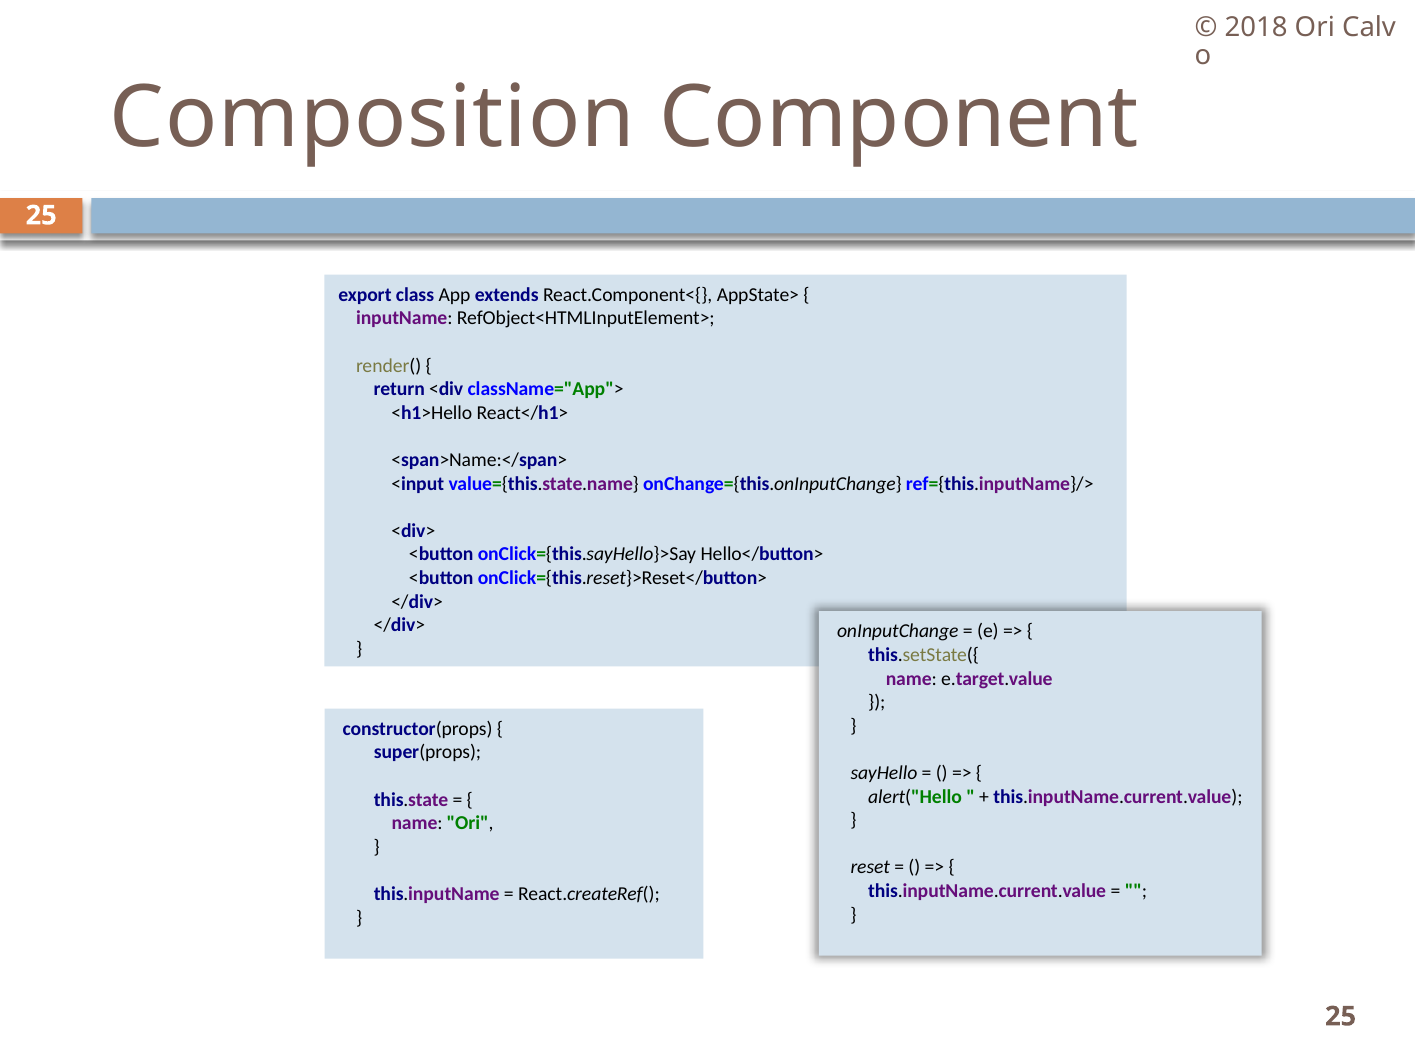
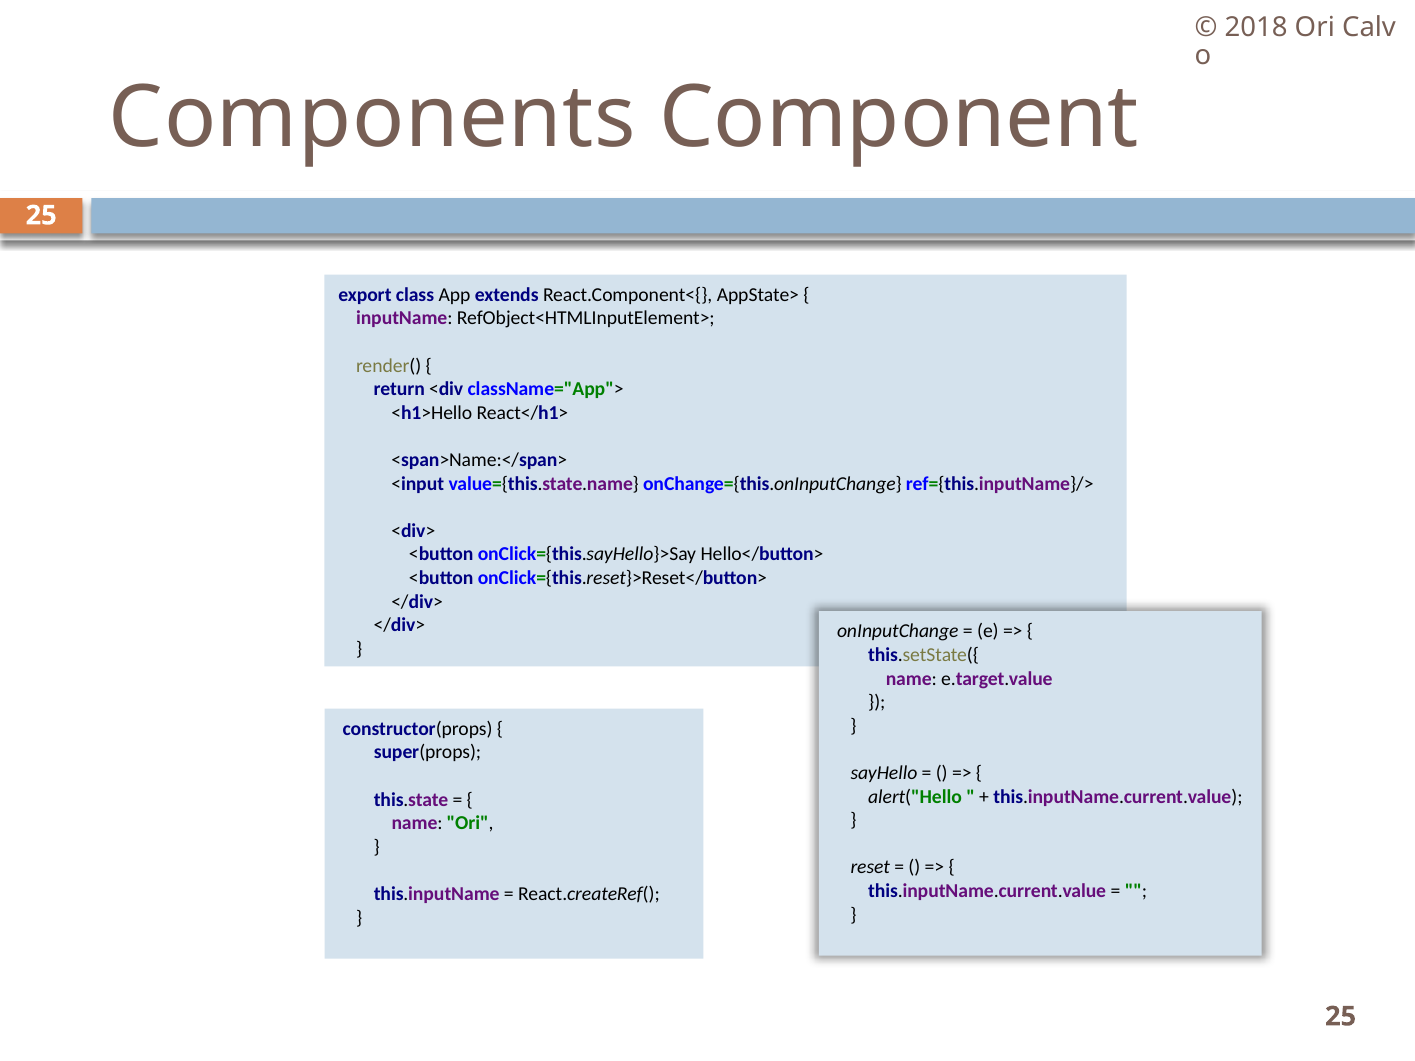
Composition: Composition -> Components (372, 118)
